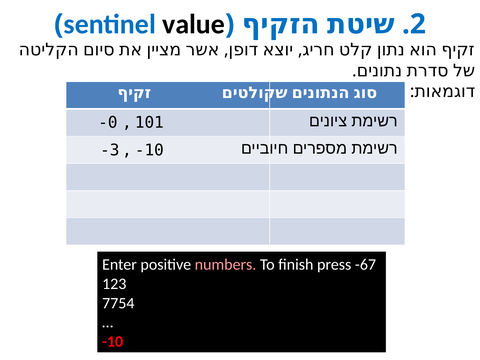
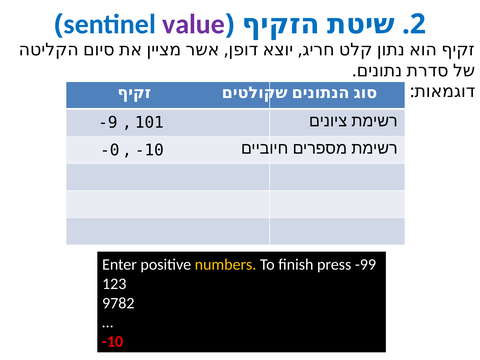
value colour: black -> purple (194, 24)
-0: -0 -> -9 (108, 123)
-3: -3 -> -0 (110, 150)
numbers colour: pink -> yellow (226, 265)
-67: -67 -> -99 (366, 265)
7754: 7754 -> 9782 (118, 303)
